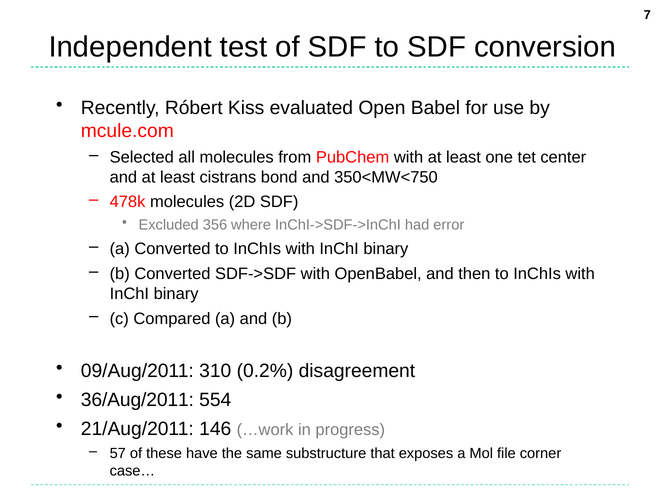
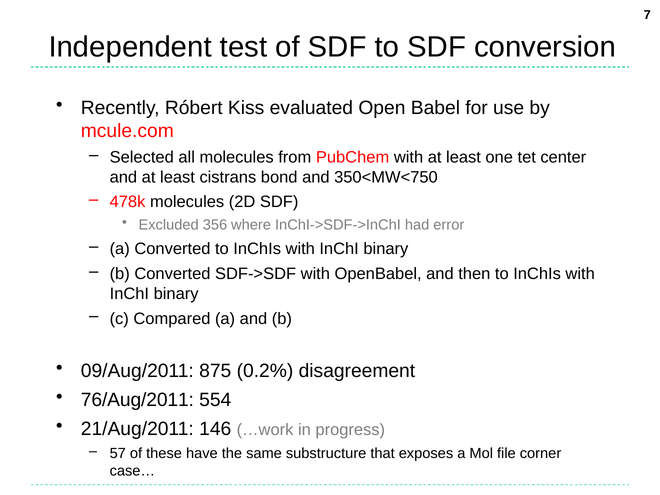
310: 310 -> 875 (215, 371)
36/Aug/2011: 36/Aug/2011 -> 76/Aug/2011 (137, 400)
